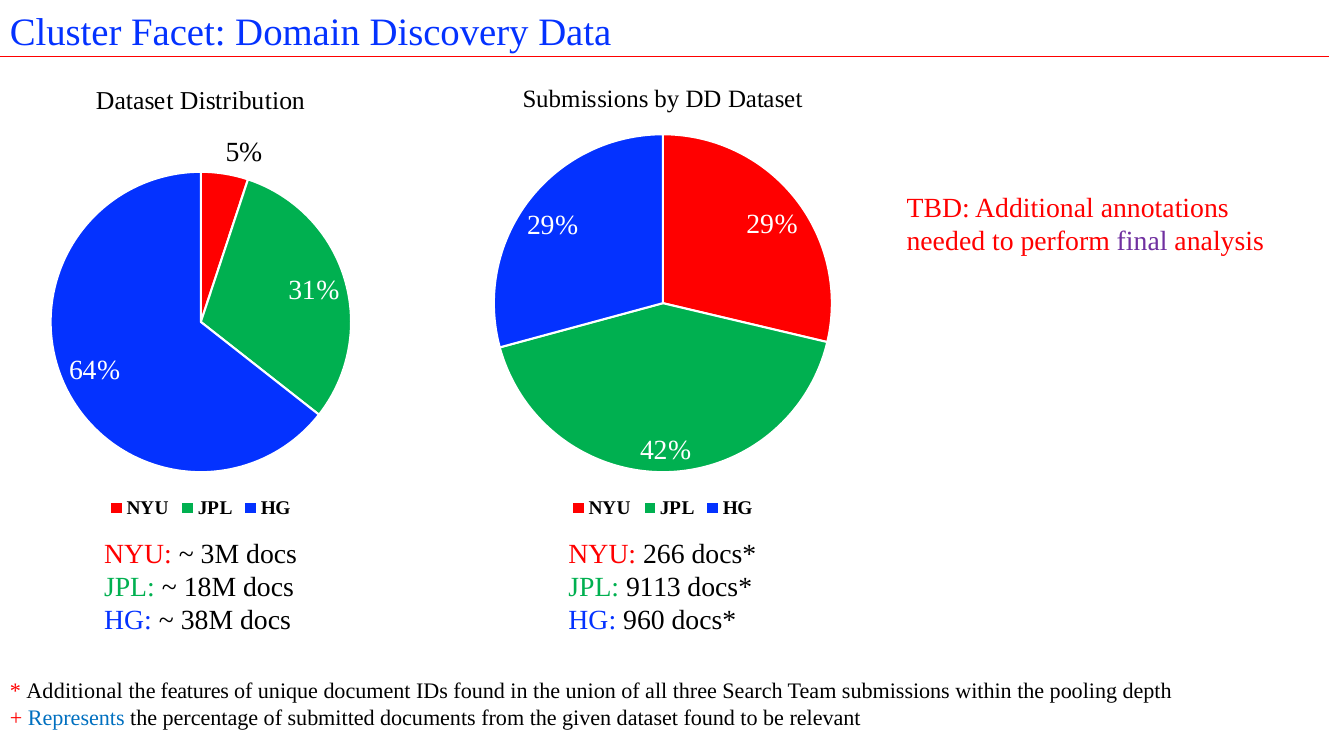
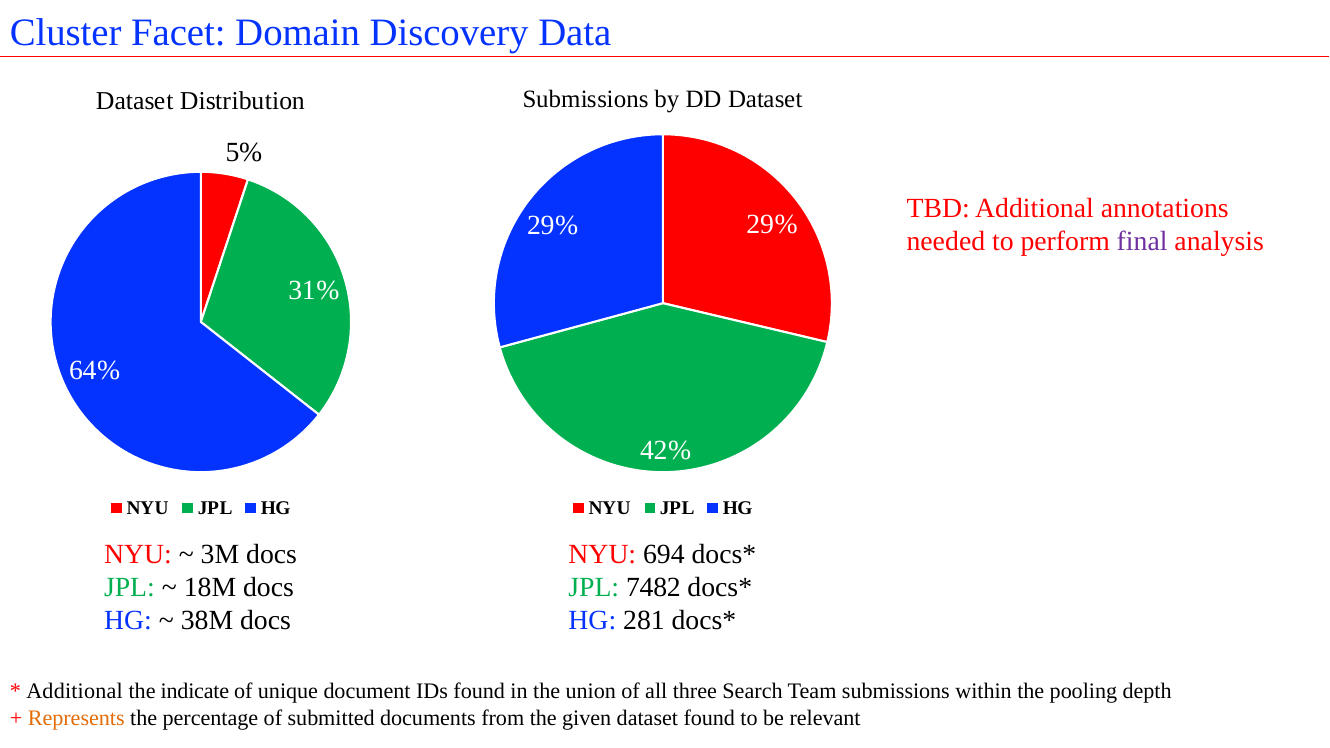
266: 266 -> 694 (664, 554)
9113: 9113 -> 7482 (653, 587)
960: 960 -> 281 (644, 621)
features: features -> indicate (195, 692)
Represents colour: blue -> orange (76, 718)
